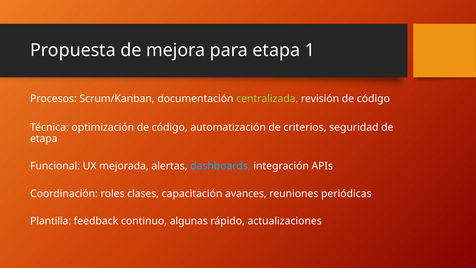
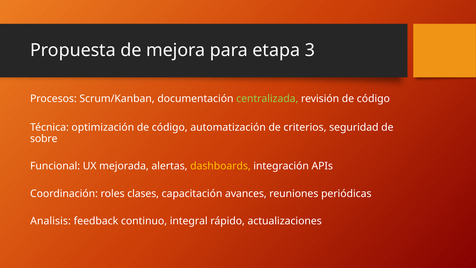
1: 1 -> 3 (310, 50)
etapa: etapa -> sobre (44, 139)
dashboards colour: light blue -> yellow (220, 166)
Plantilla: Plantilla -> Analisis (51, 221)
algunas: algunas -> integral (189, 221)
